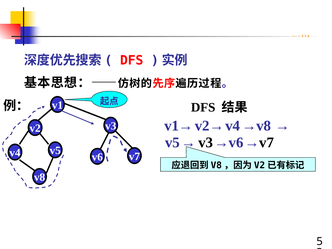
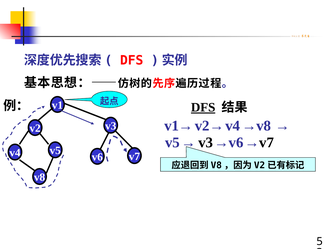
DFS underline: none -> present (203, 107)
